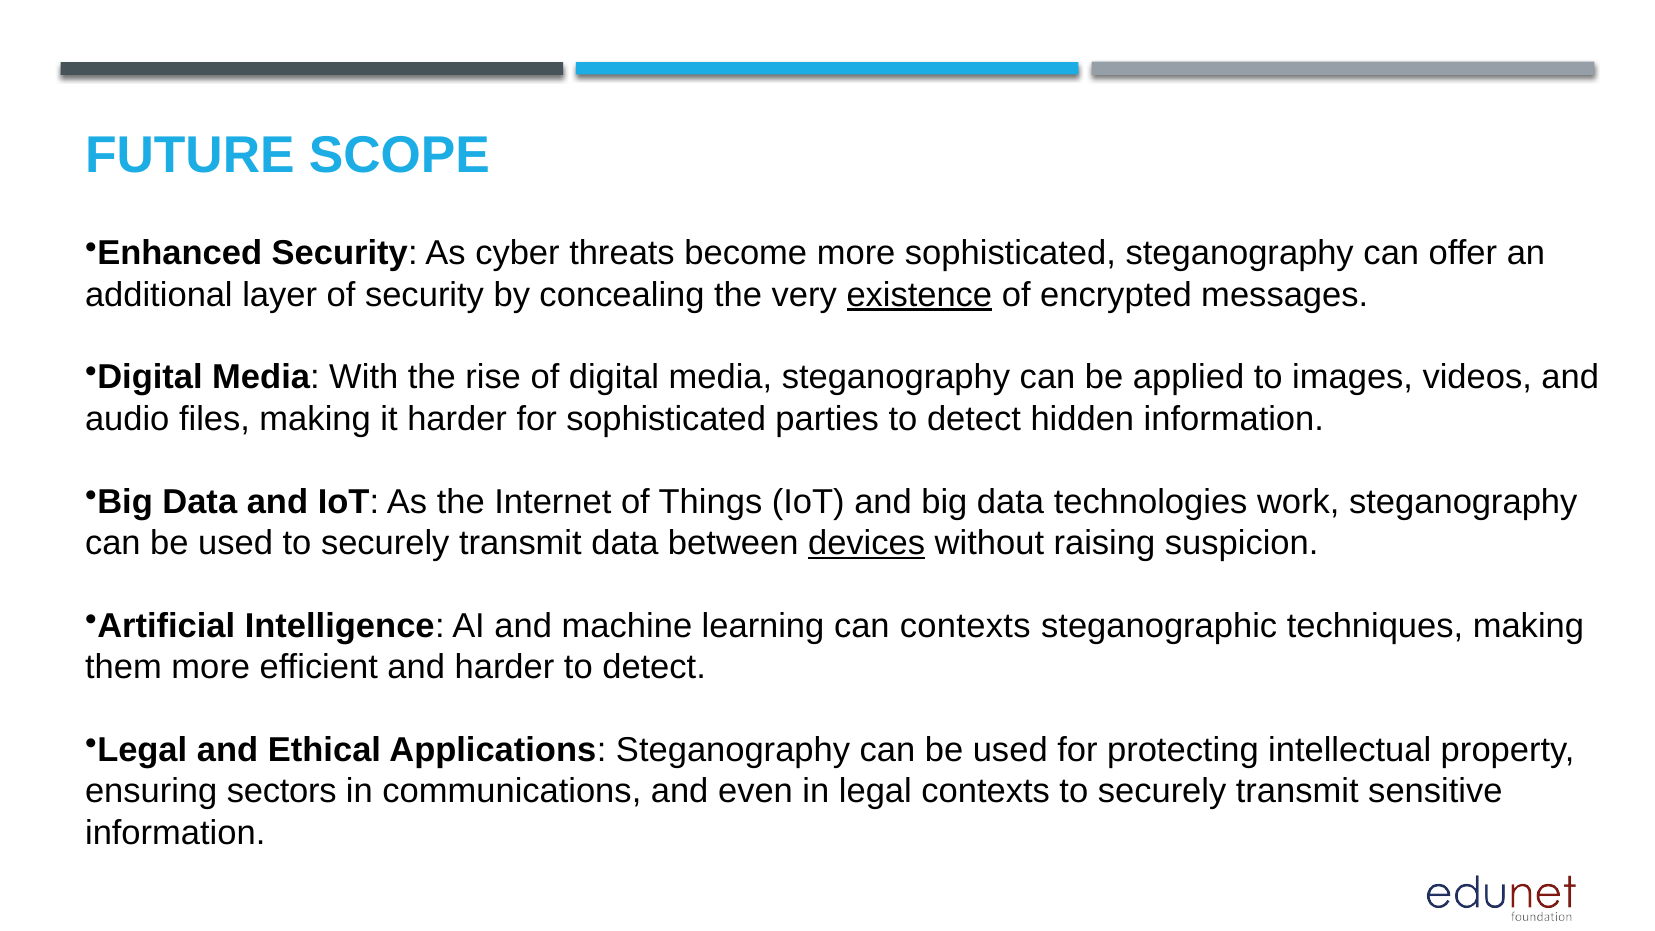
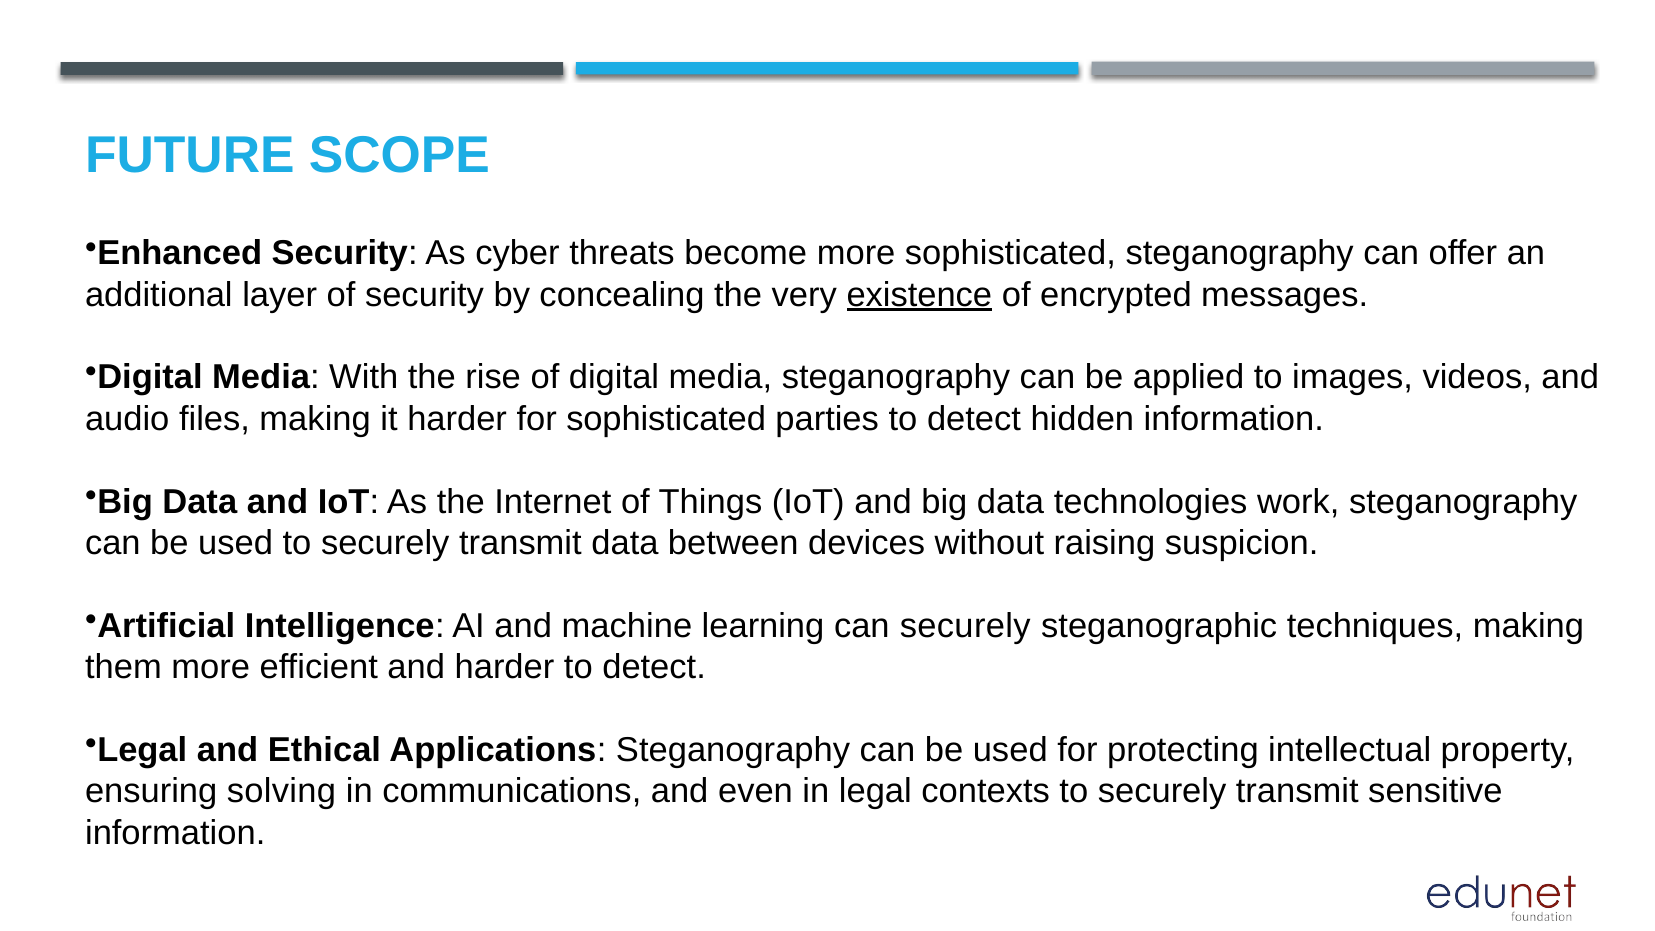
devices underline: present -> none (867, 543)
can contexts: contexts -> securely (965, 626)
sectors: sectors -> solving (281, 791)
